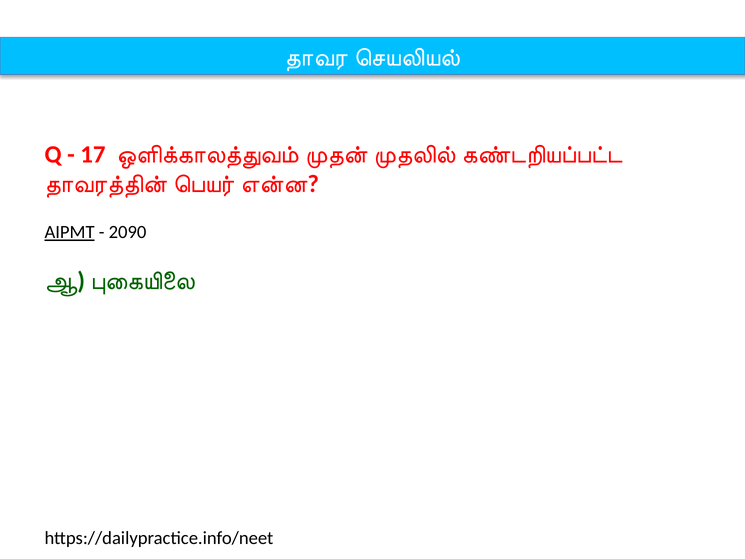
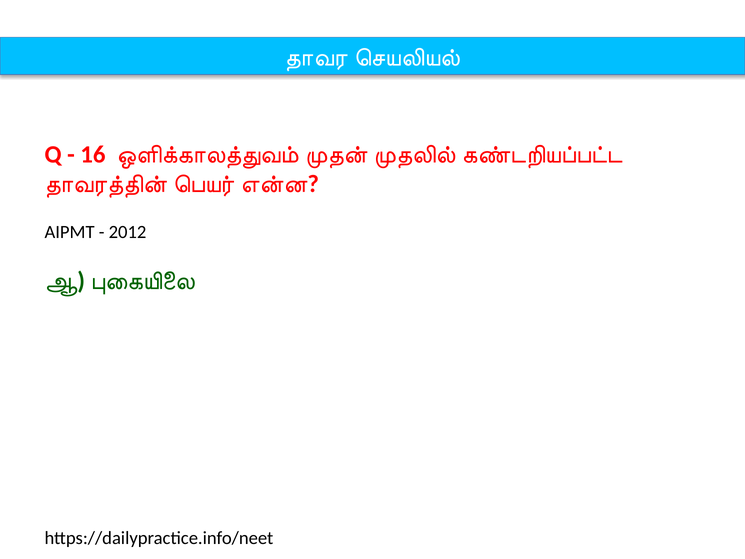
17: 17 -> 16 (93, 154)
AIPMT underline: present -> none (70, 232)
2090: 2090 -> 2012 (128, 232)
